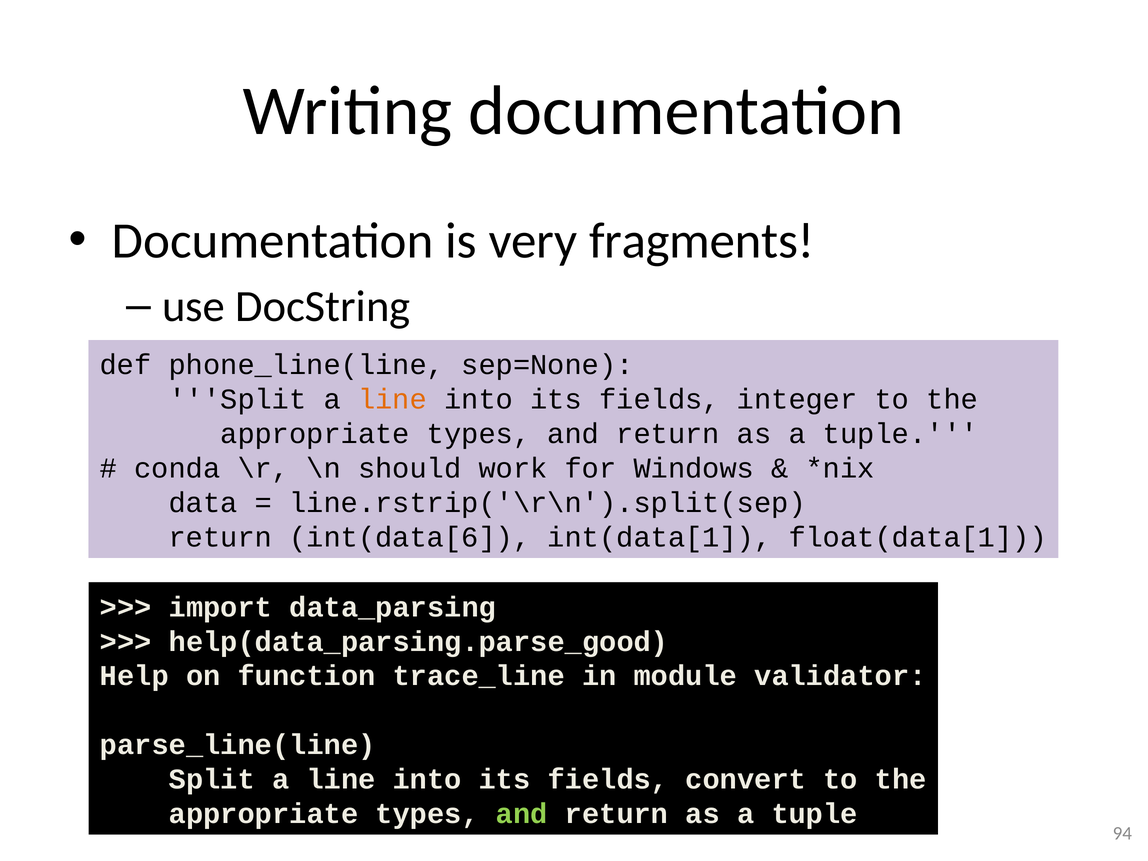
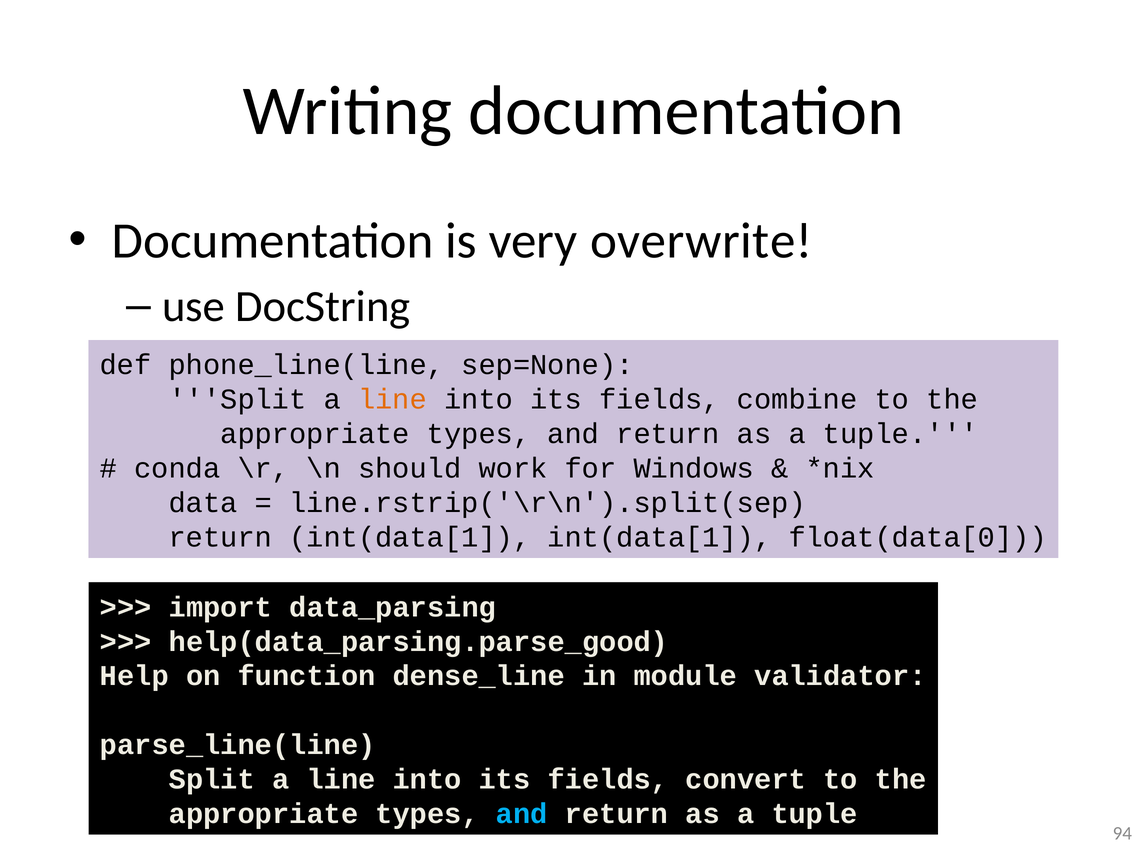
fragments: fragments -> overwrite (701, 241)
integer: integer -> combine (797, 399)
return int(data[6: int(data[6 -> int(data[1 (410, 537)
float(data[1: float(data[1 -> float(data[0 (918, 537)
trace_line: trace_line -> dense_line (479, 676)
and colour: light green -> light blue (522, 814)
